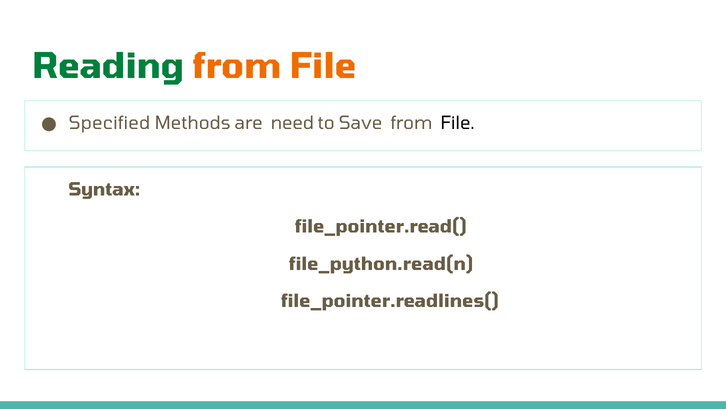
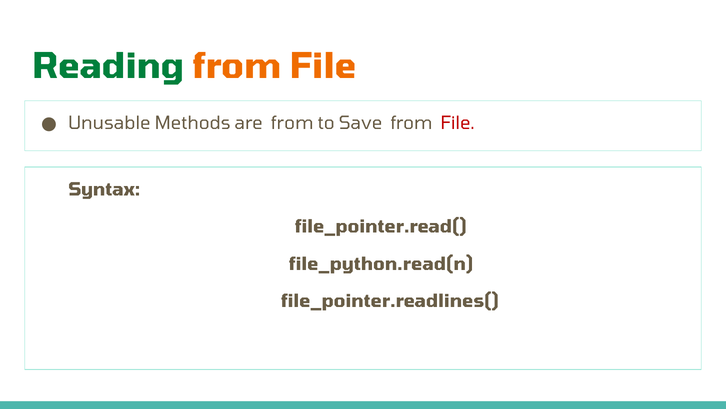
Specified: Specified -> Unusable (109, 123)
are need: need -> from (292, 123)
File colour: black -> red (458, 123)
